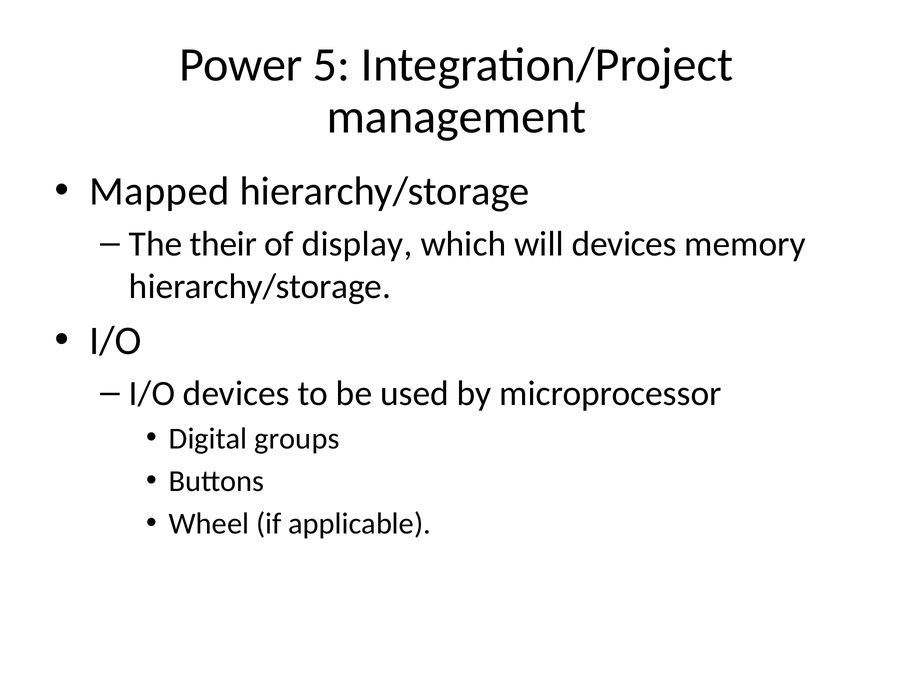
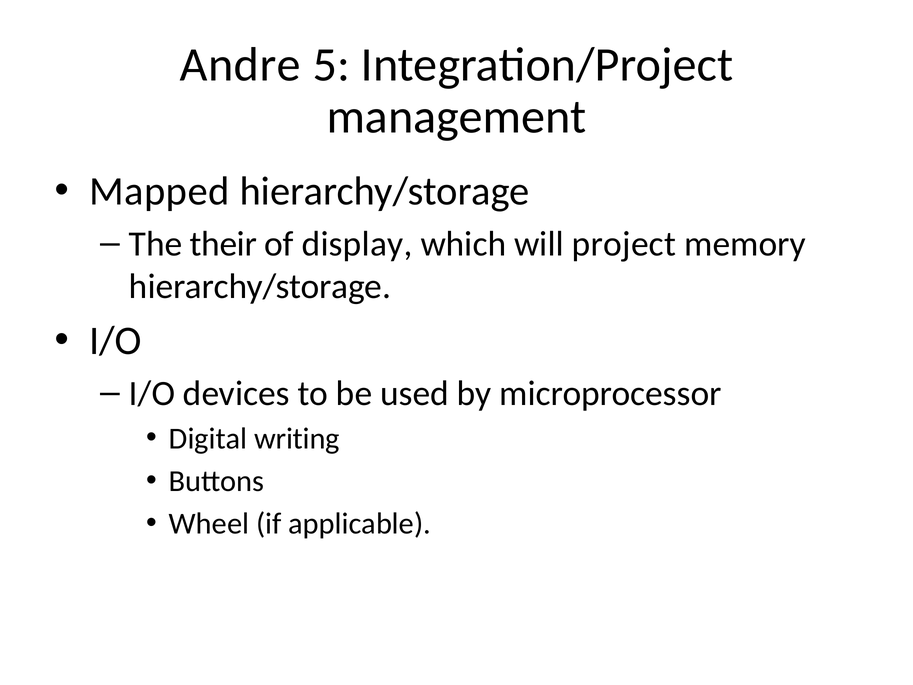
Power: Power -> Andre (240, 65)
will devices: devices -> project (624, 244)
groups: groups -> writing (297, 438)
